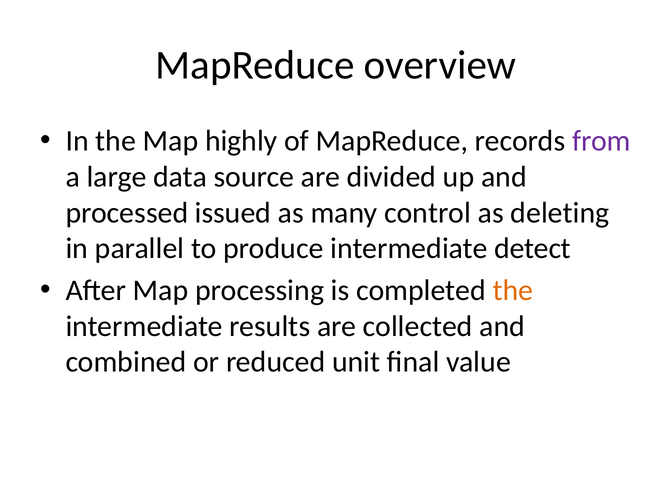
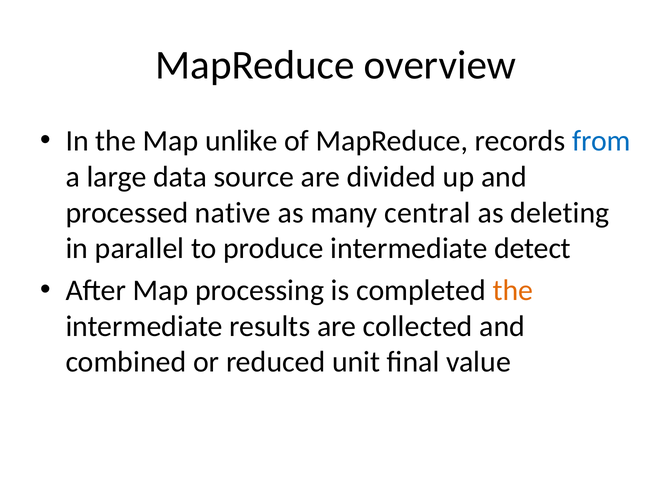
highly: highly -> unlike (241, 141)
from colour: purple -> blue (601, 141)
issued: issued -> native (233, 213)
control: control -> central (427, 213)
